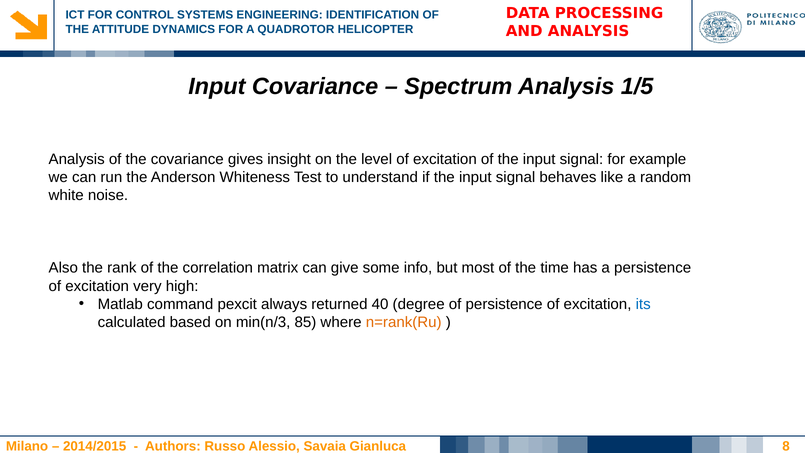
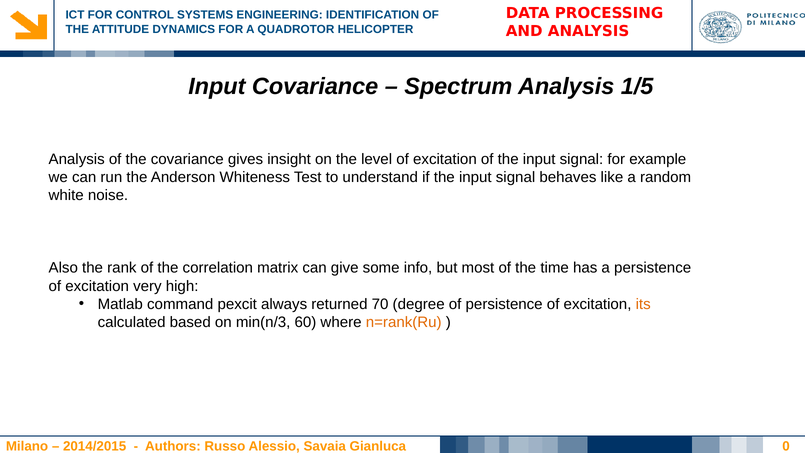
40: 40 -> 70 (380, 304)
its colour: blue -> orange (643, 304)
85: 85 -> 60 (305, 322)
8: 8 -> 0 (786, 446)
